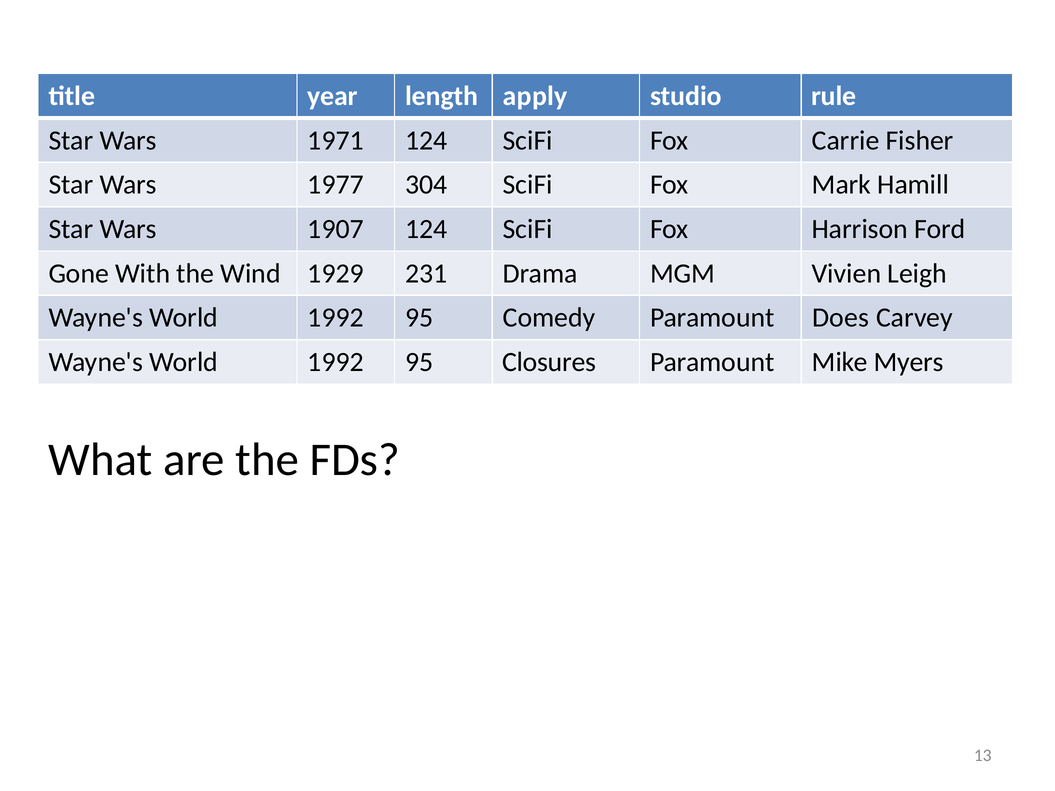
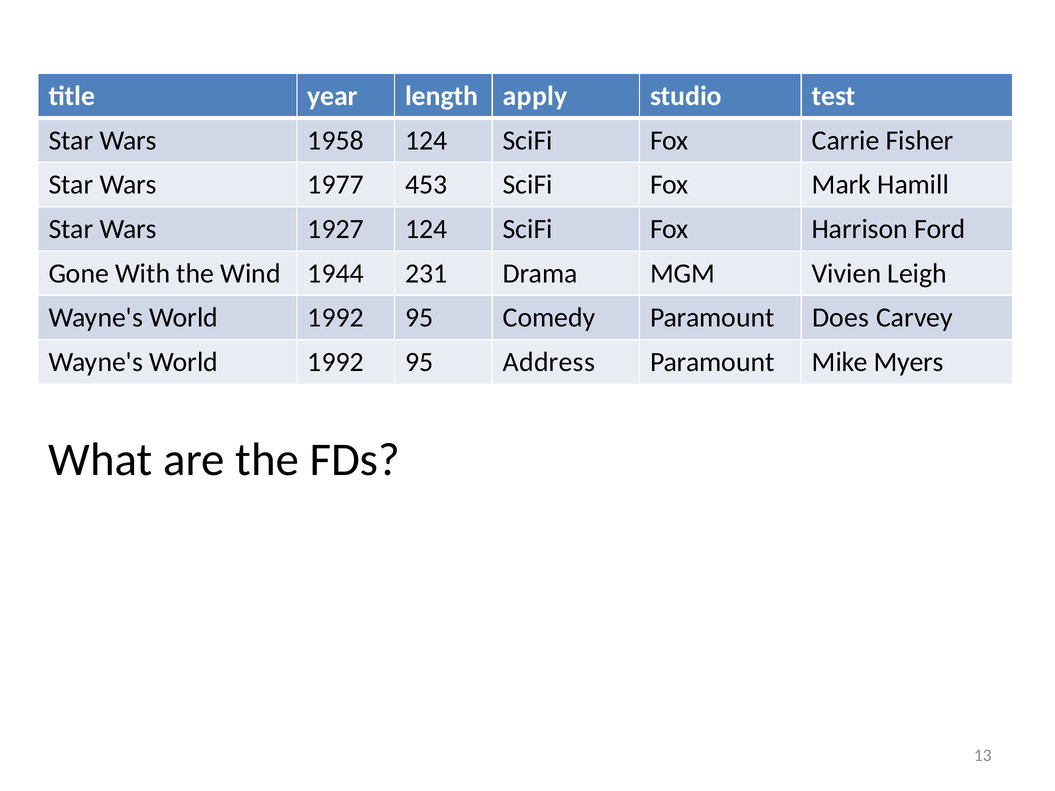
rule: rule -> test (834, 96)
1971: 1971 -> 1958 (336, 140)
304: 304 -> 453 (426, 185)
1907: 1907 -> 1927 (336, 229)
1929: 1929 -> 1944 (336, 274)
Closures: Closures -> Address (549, 362)
